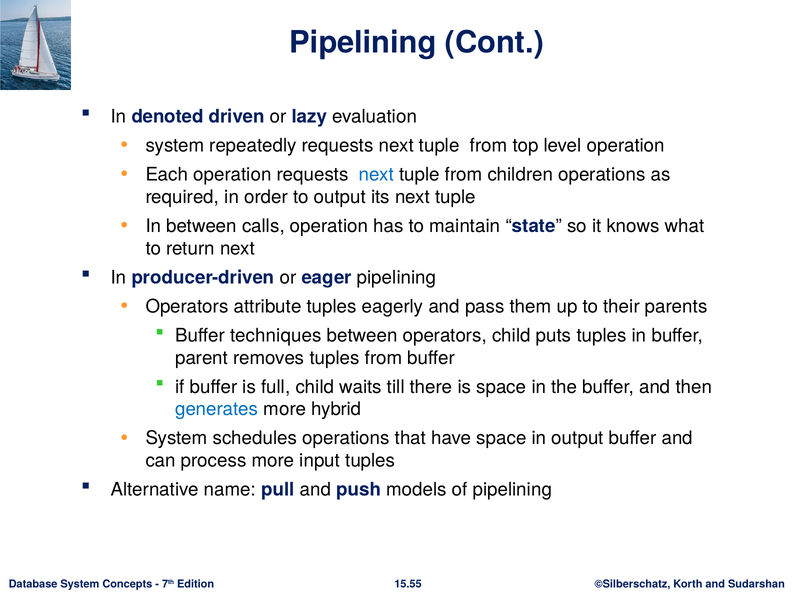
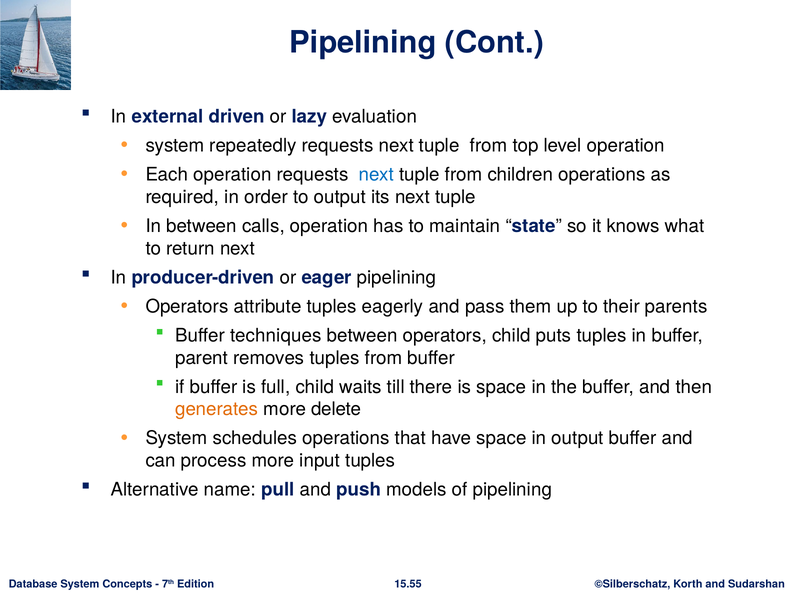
denoted: denoted -> external (168, 117)
generates colour: blue -> orange (217, 410)
hybrid: hybrid -> delete (336, 410)
